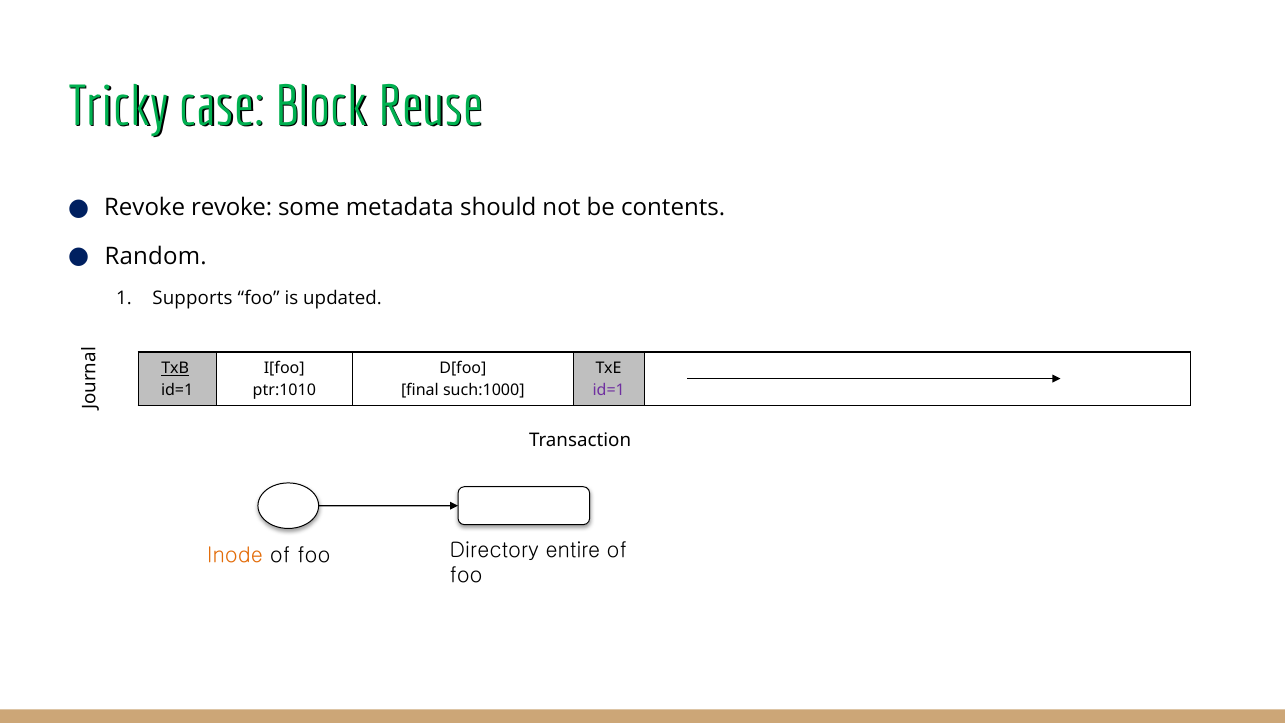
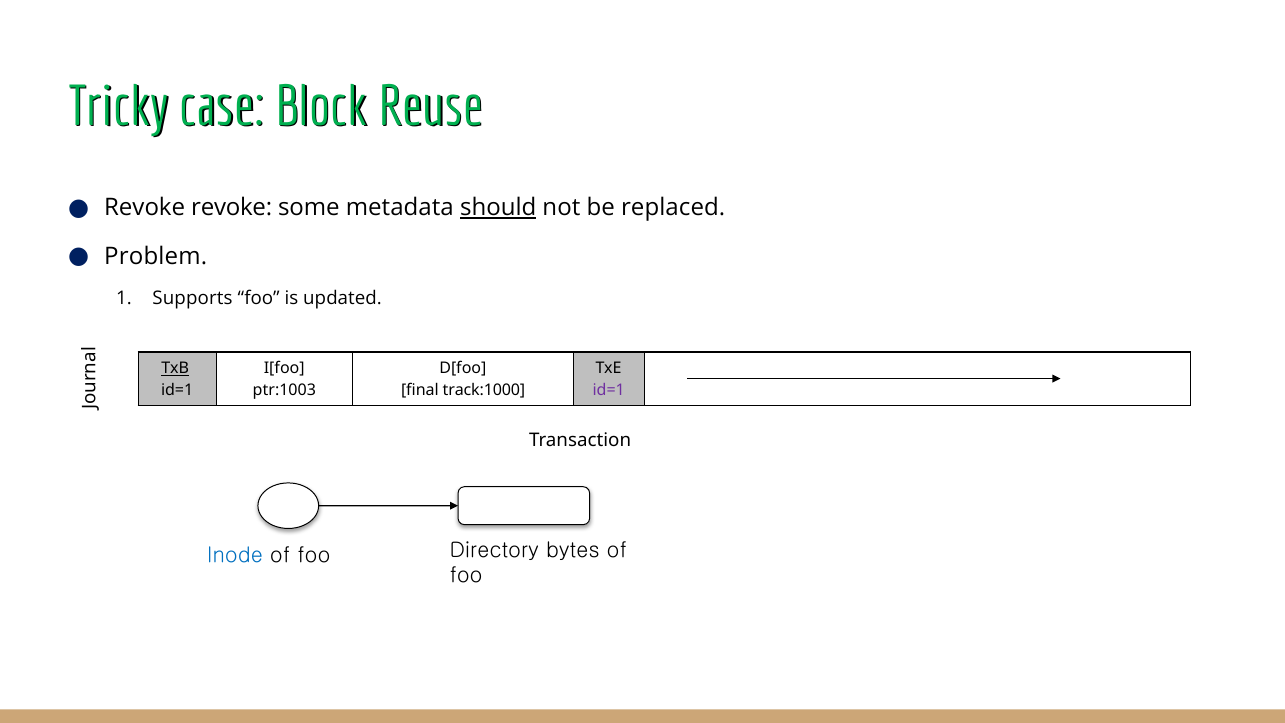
should underline: none -> present (498, 208)
contents: contents -> replaced (673, 208)
Random: Random -> Problem (156, 256)
ptr:1010: ptr:1010 -> ptr:1003 (284, 390)
such:1000: such:1000 -> track:1000 (484, 390)
Inode colour: orange -> blue (235, 555)
entire: entire -> bytes (573, 550)
